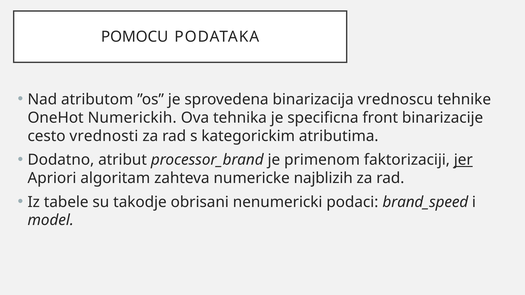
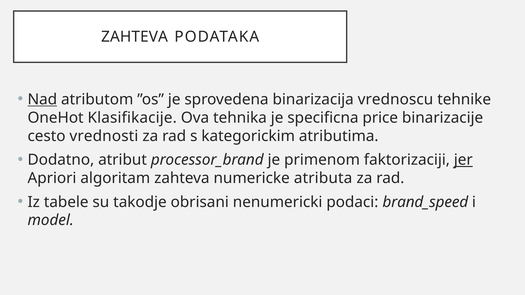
POMOCU: POMOCU -> ZAHTEVA (135, 37)
Nad underline: none -> present (42, 100)
Numerickih: Numerickih -> Klasifikacije (132, 118)
front: front -> price (380, 118)
najblizih: najblizih -> atributa (323, 178)
